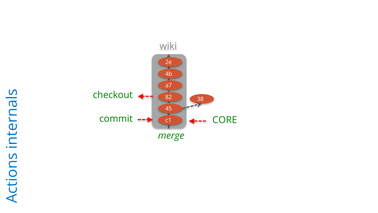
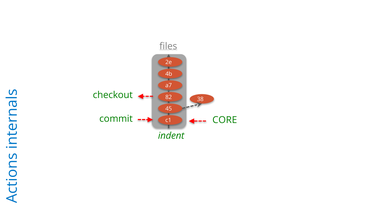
wiki: wiki -> files (168, 46)
merge: merge -> indent (171, 135)
